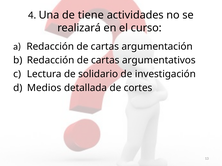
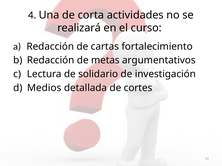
tiene: tiene -> corta (91, 15)
argumentación: argumentación -> fortalecimiento (157, 47)
cartas: cartas -> metas (105, 60)
